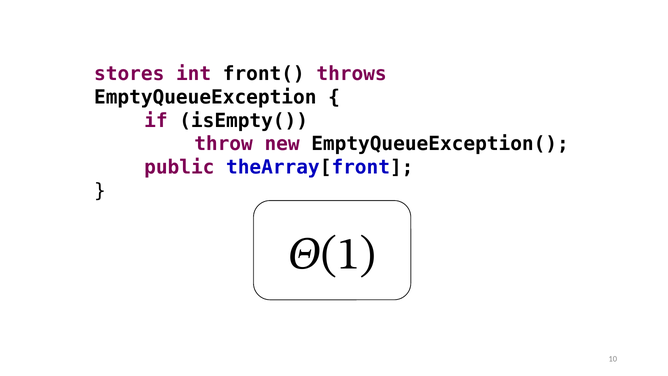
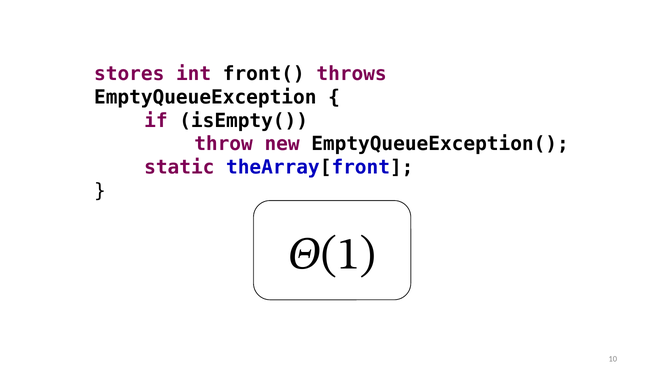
public: public -> static (179, 167)
